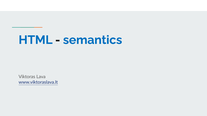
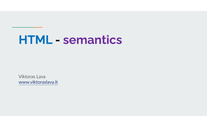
semantics colour: blue -> purple (93, 40)
